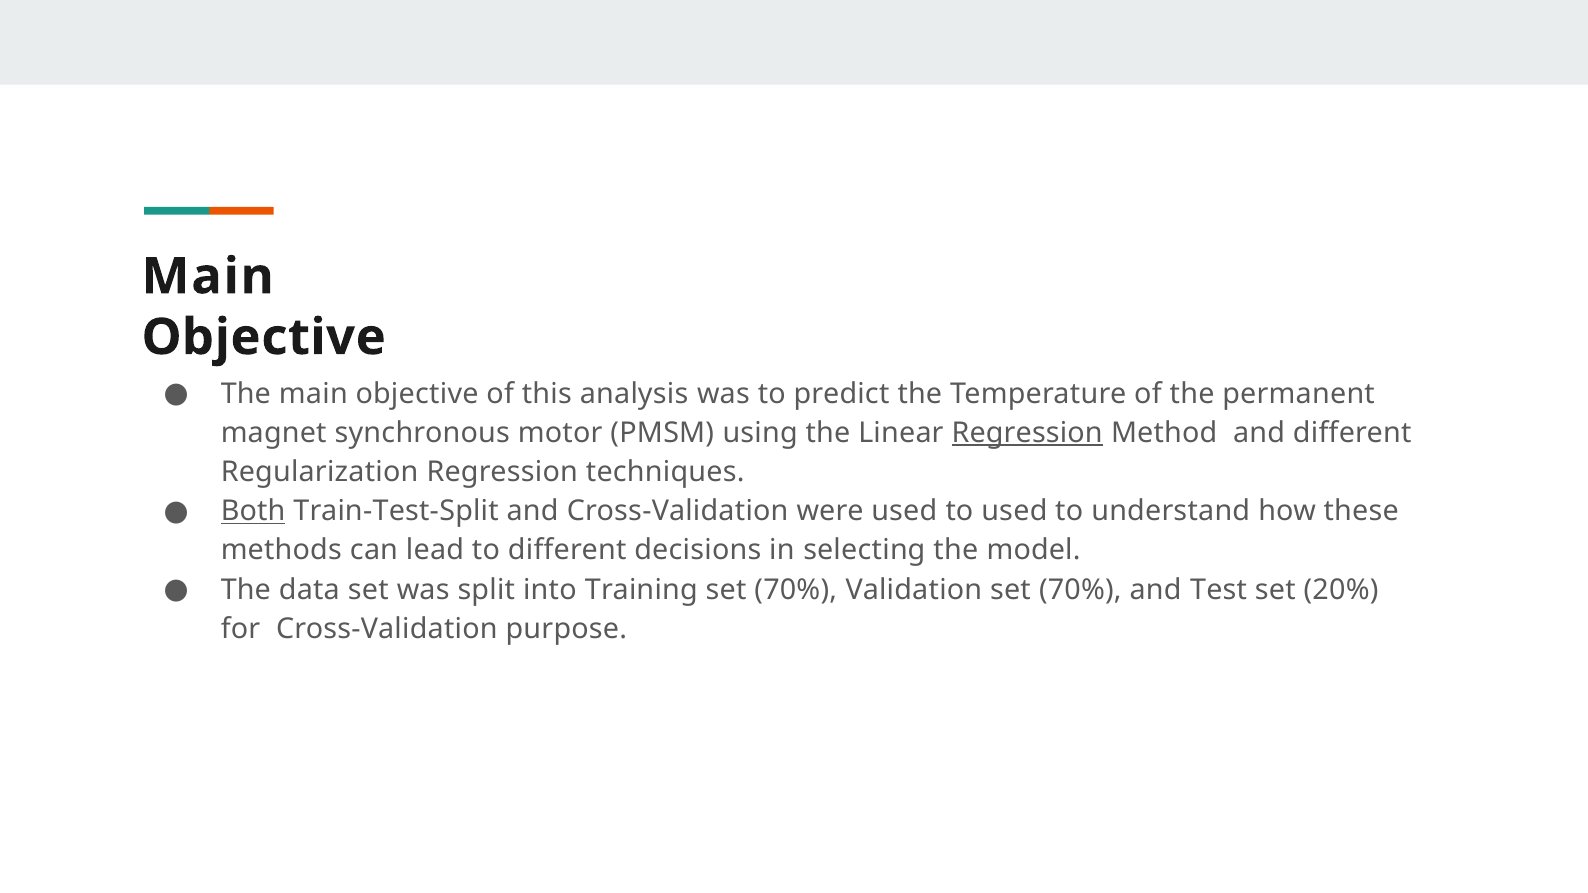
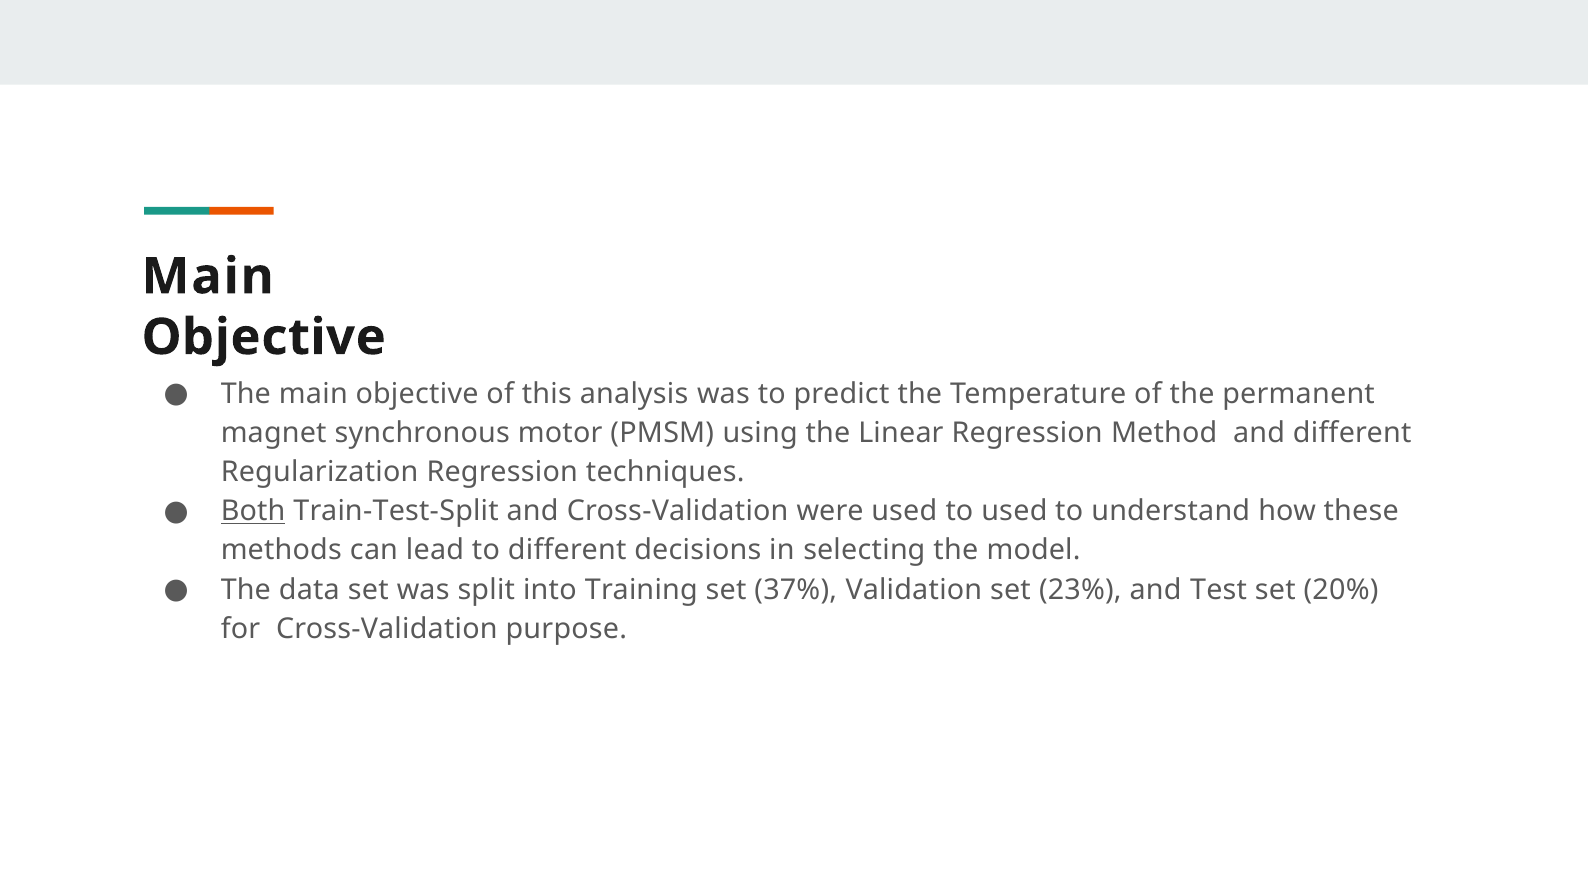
Regression underline: present -> none (1027, 433)
Training set 70%: 70% -> 37% (796, 590)
Validation set 70%: 70% -> 23% (1080, 590)
